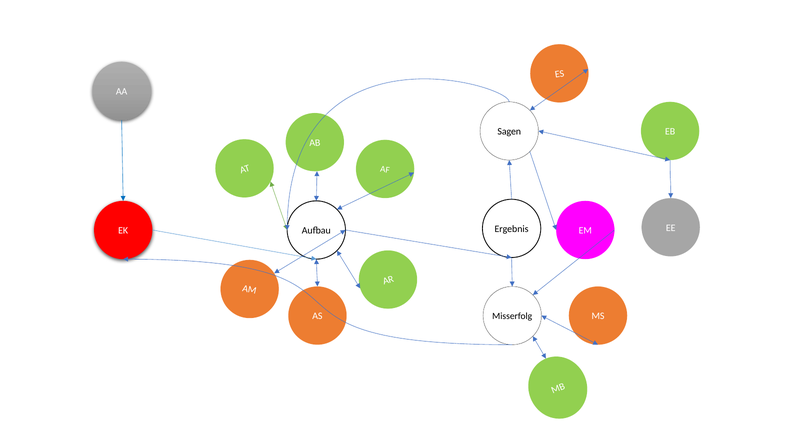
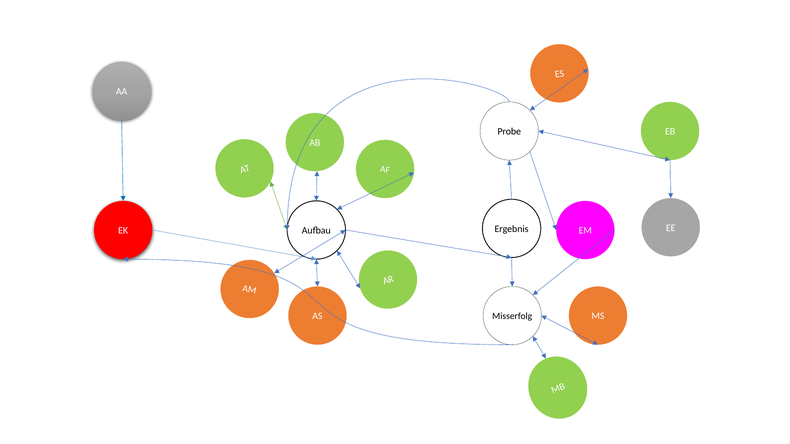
Sagen: Sagen -> Probe (509, 132)
